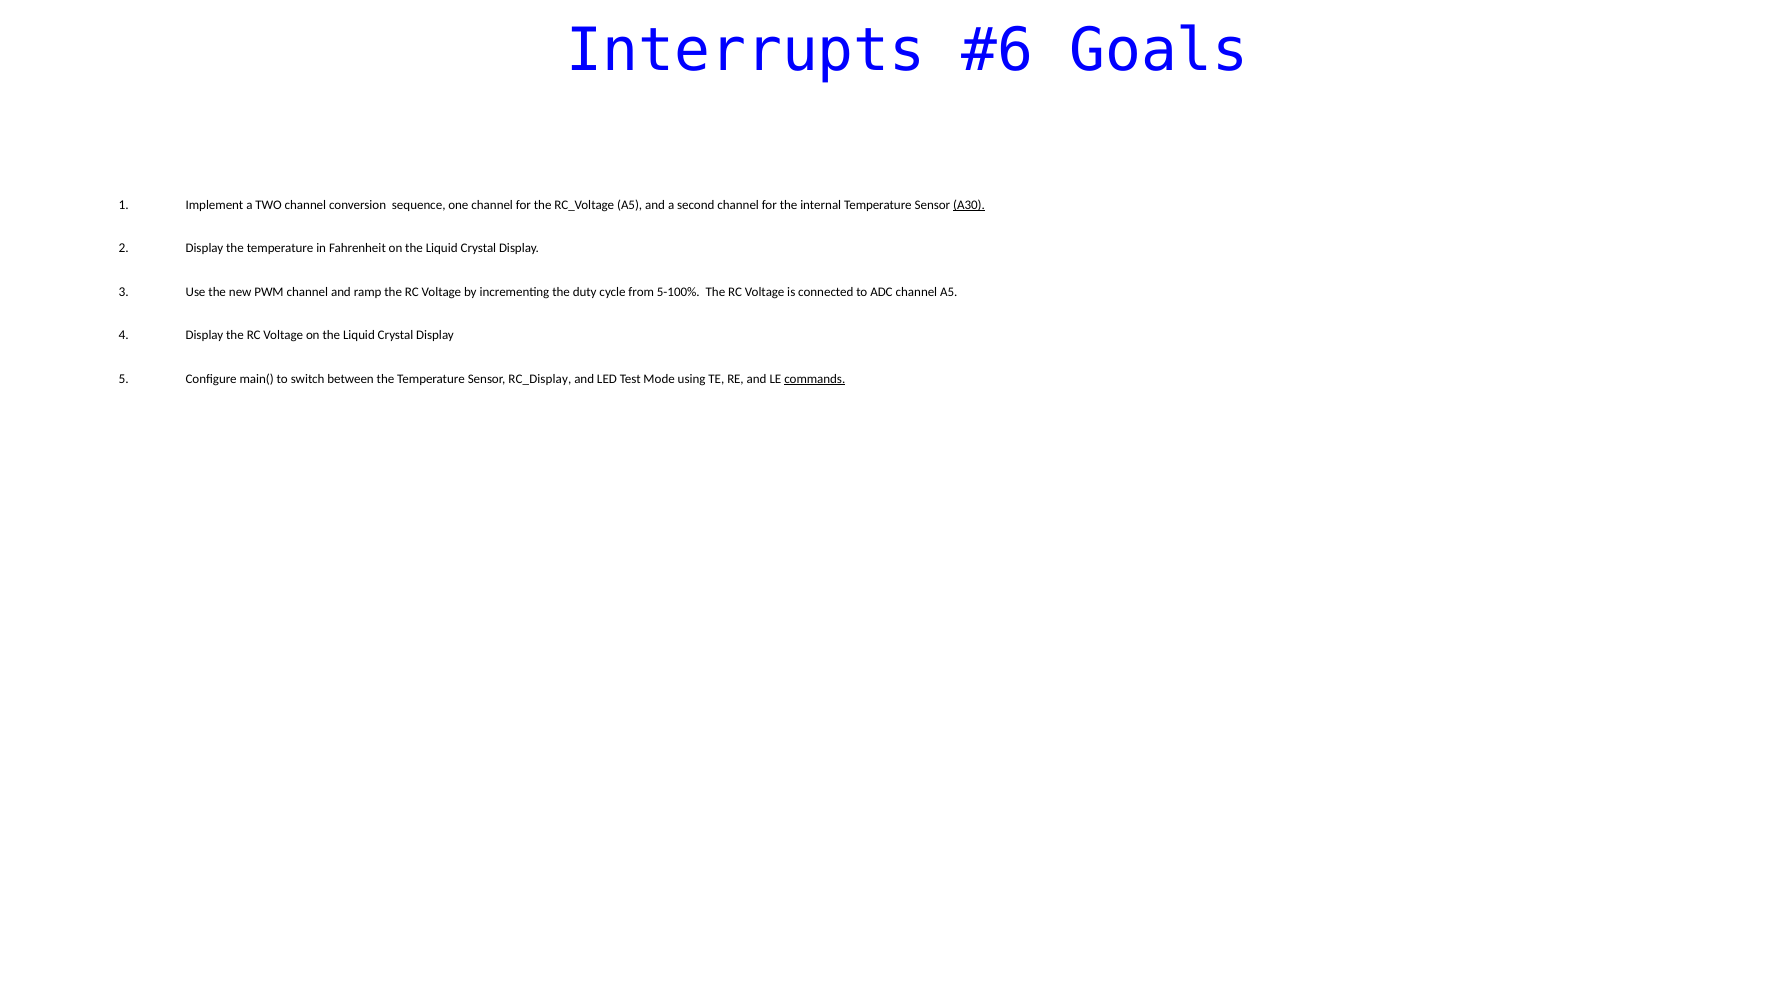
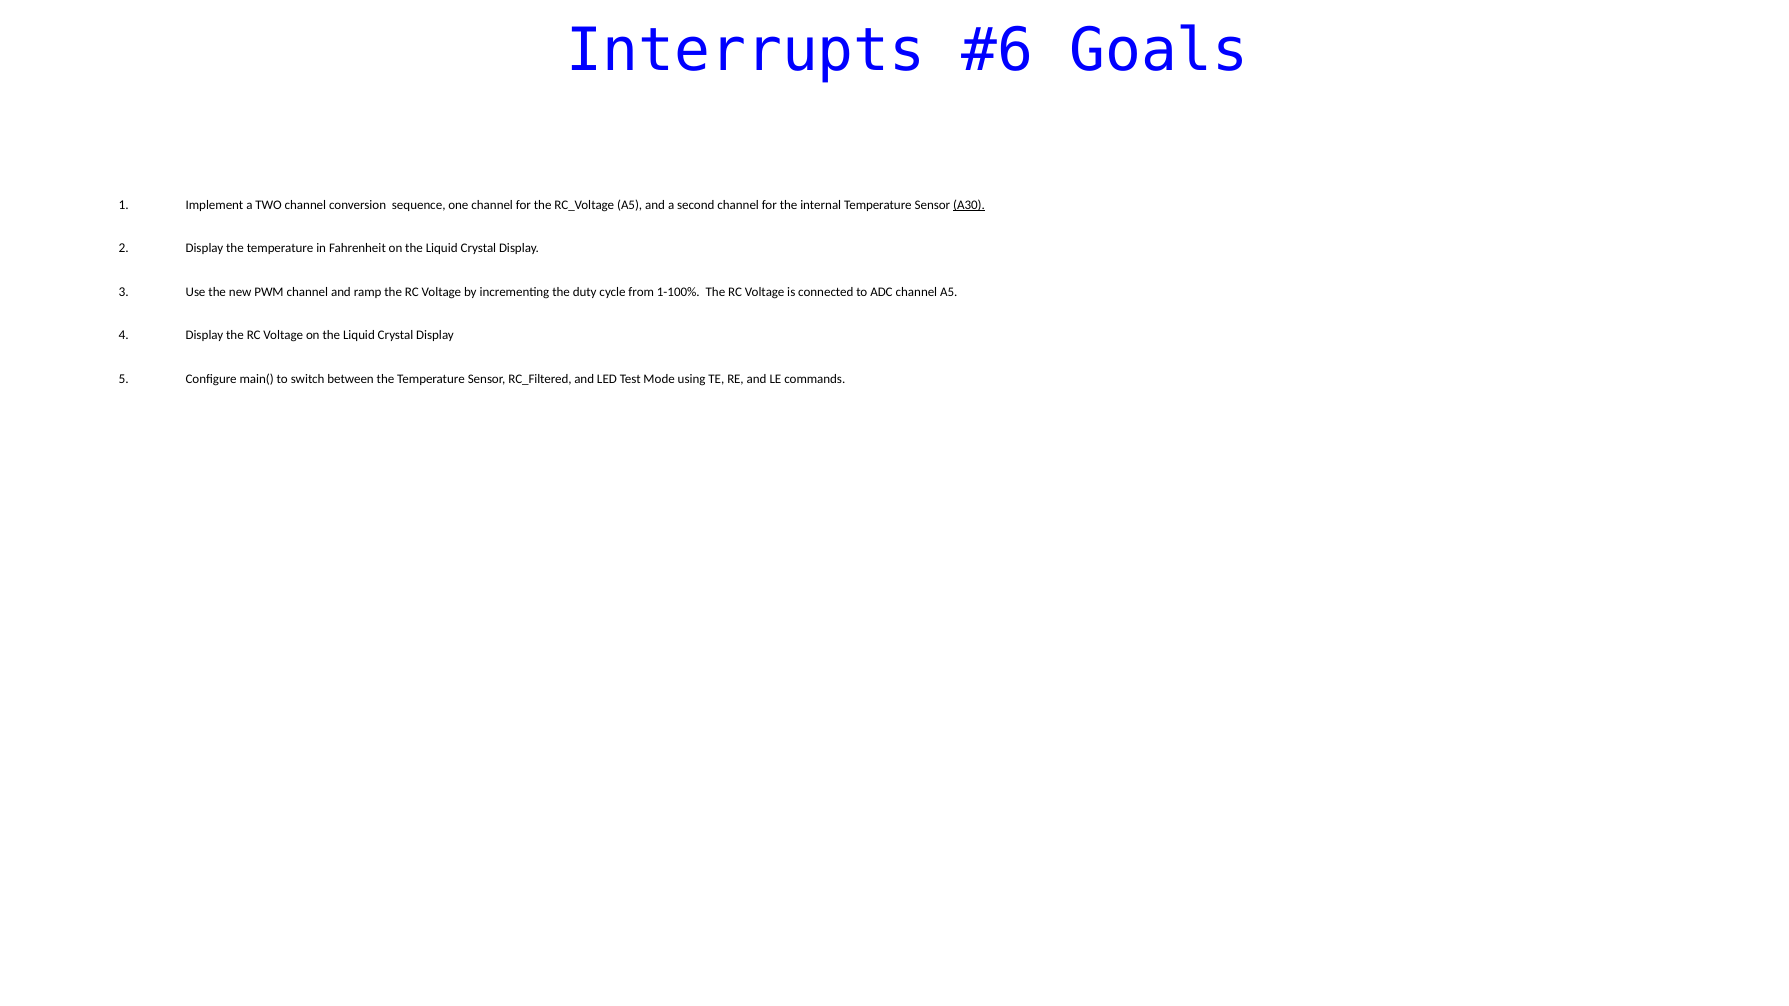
5-100%: 5-100% -> 1-100% (678, 292)
RC_Display: RC_Display -> RC_Filtered (540, 379)
commands underline: present -> none (815, 379)
